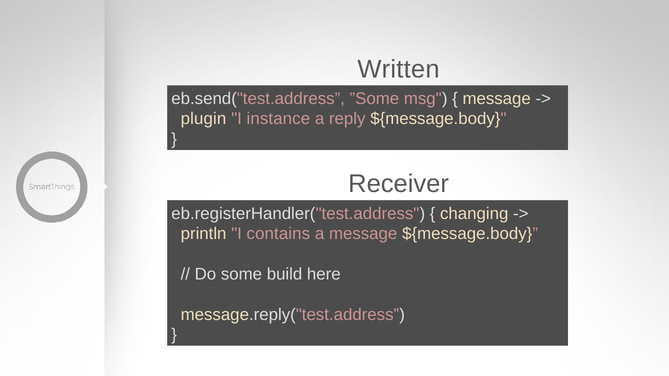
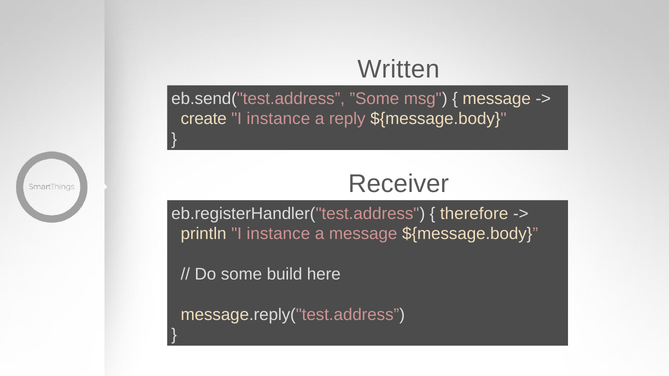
plugin: plugin -> create (204, 119)
changing: changing -> therefore (474, 214)
println I contains: contains -> instance (278, 234)
